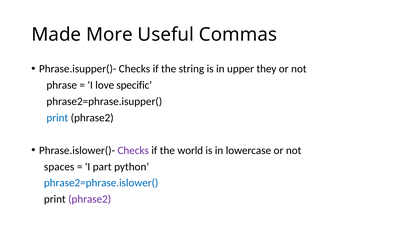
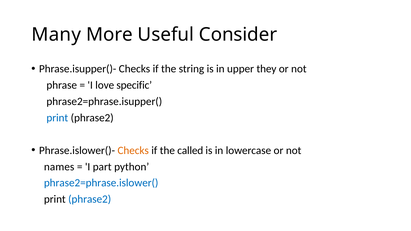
Made: Made -> Many (56, 35)
Commas: Commas -> Consider (238, 35)
Checks colour: purple -> orange (133, 151)
world: world -> called (190, 151)
spaces: spaces -> names (59, 167)
phrase2 colour: purple -> blue (90, 199)
